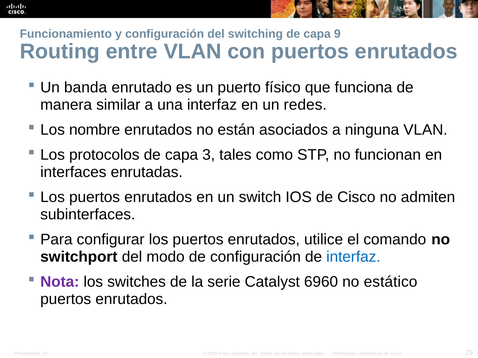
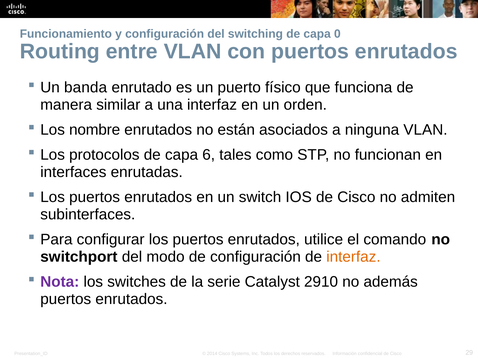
9: 9 -> 0 (337, 34)
redes: redes -> orden (305, 105)
3: 3 -> 6 (209, 155)
interfaz colour: blue -> orange (353, 257)
6960: 6960 -> 2910 (321, 282)
estático: estático -> además (391, 282)
